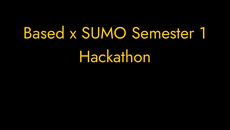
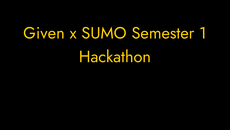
Based: Based -> Given (44, 33)
